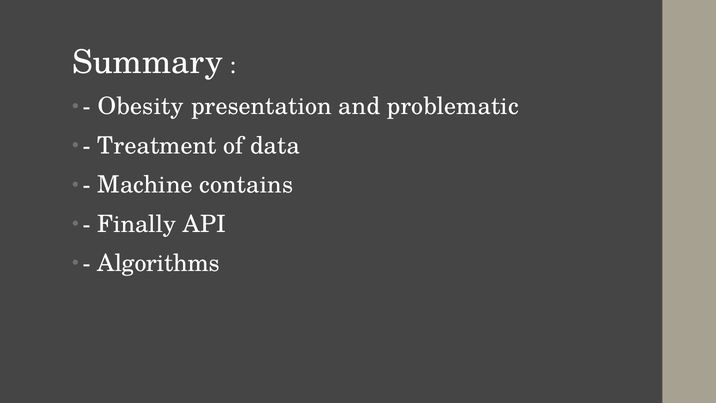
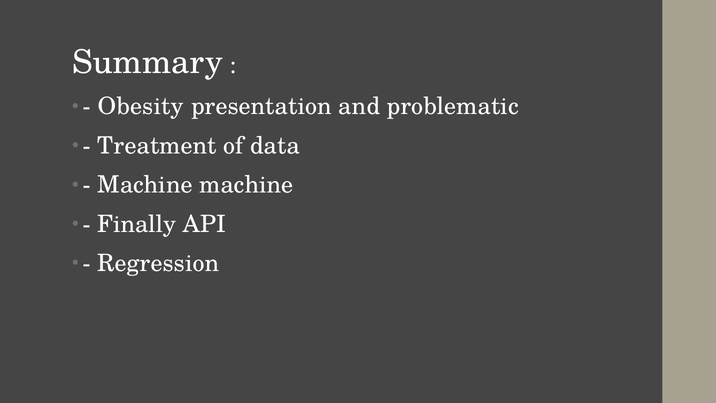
Machine contains: contains -> machine (246, 185)
Algorithms: Algorithms -> Regression (159, 263)
